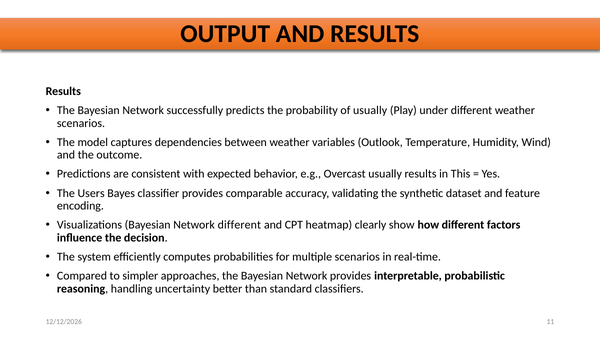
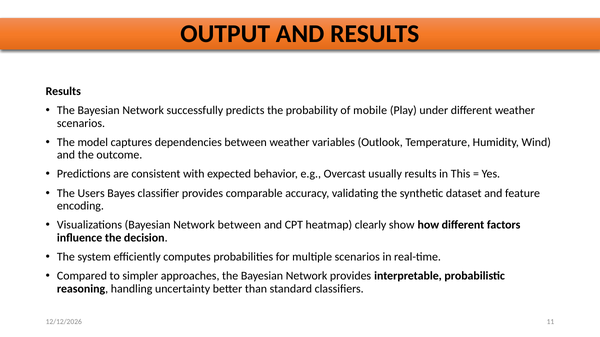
of usually: usually -> mobile (370, 111)
Network different: different -> between (239, 225)
